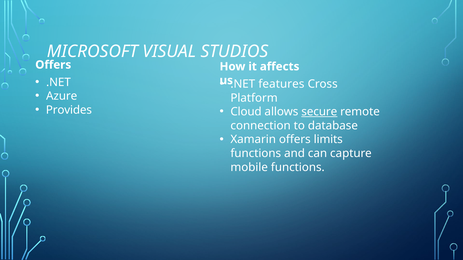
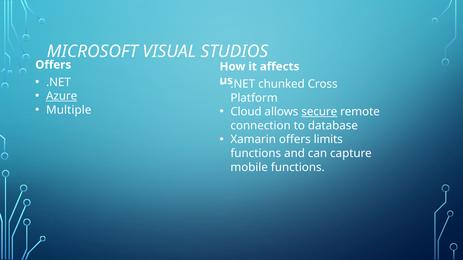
features: features -> chunked (281, 84)
Azure underline: none -> present (62, 96)
Provides: Provides -> Multiple (69, 110)
